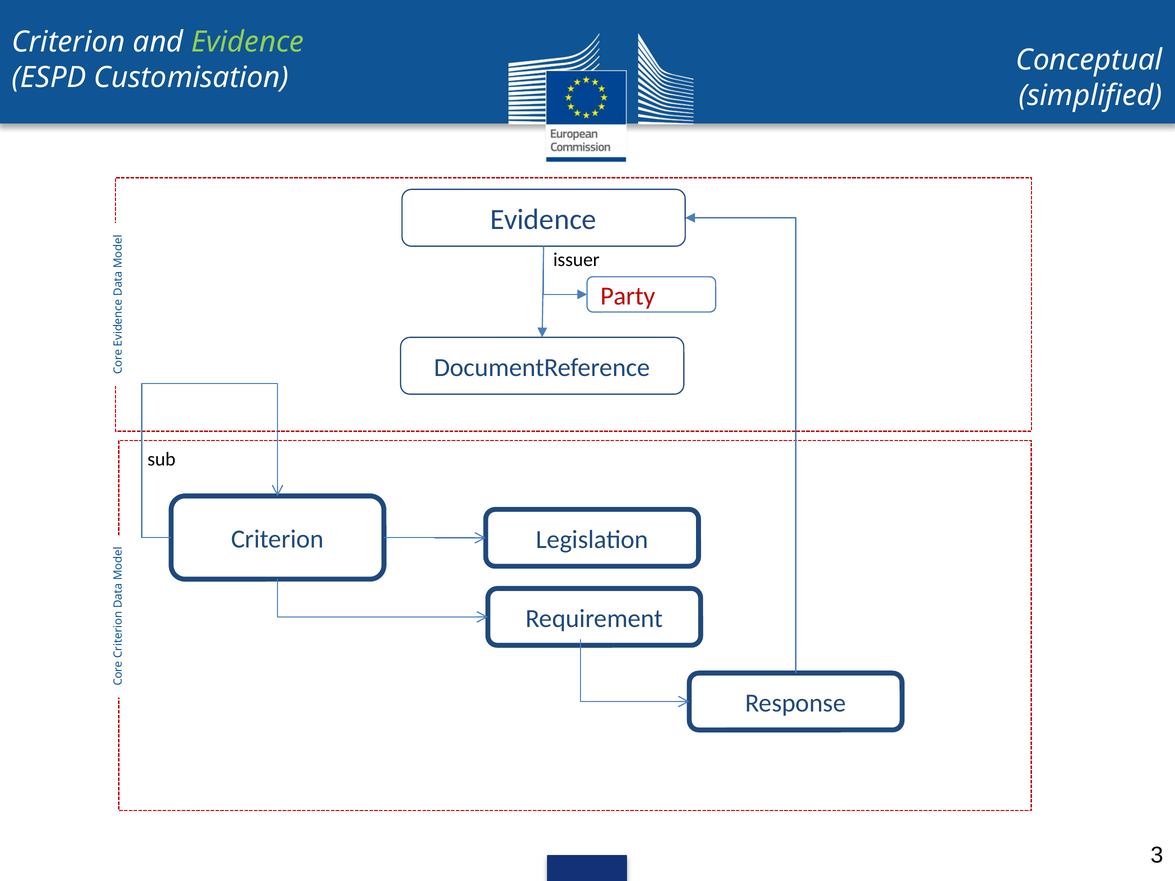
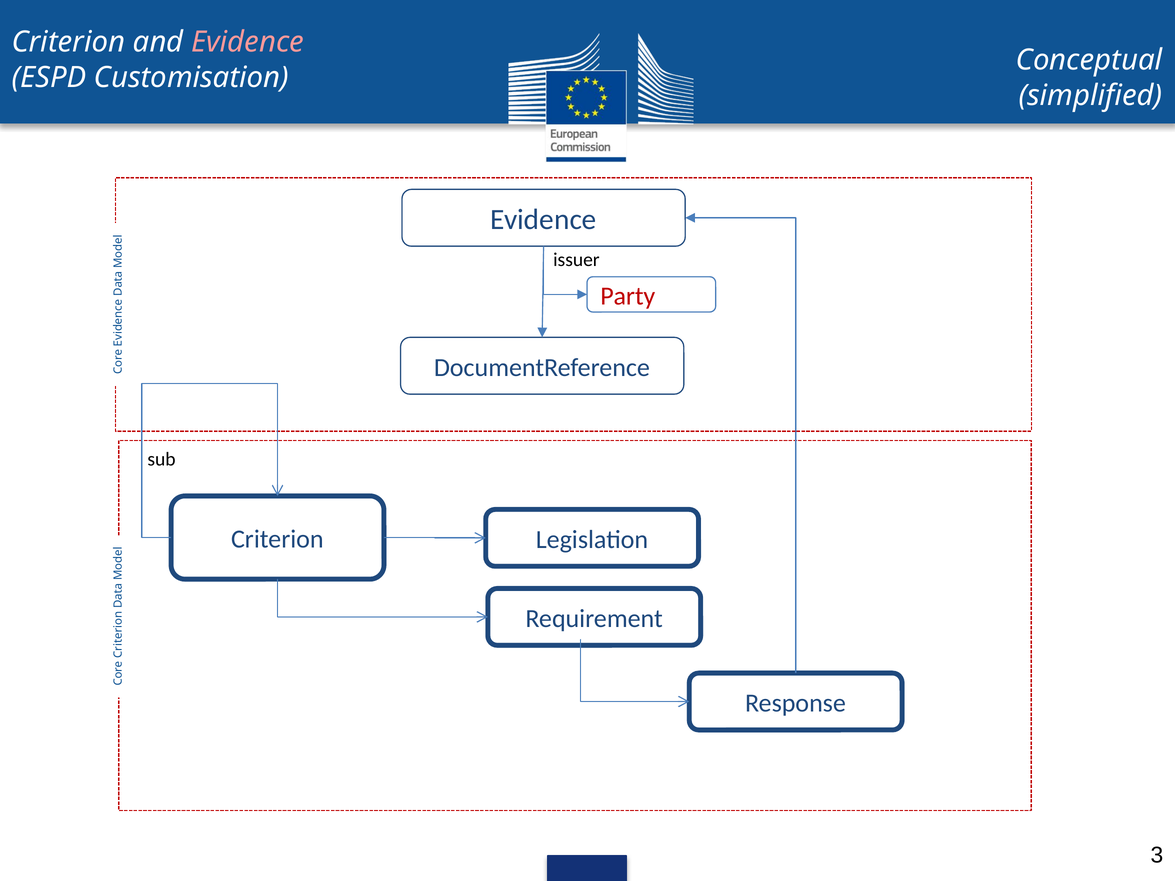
Evidence colour: light green -> pink (248, 42)
